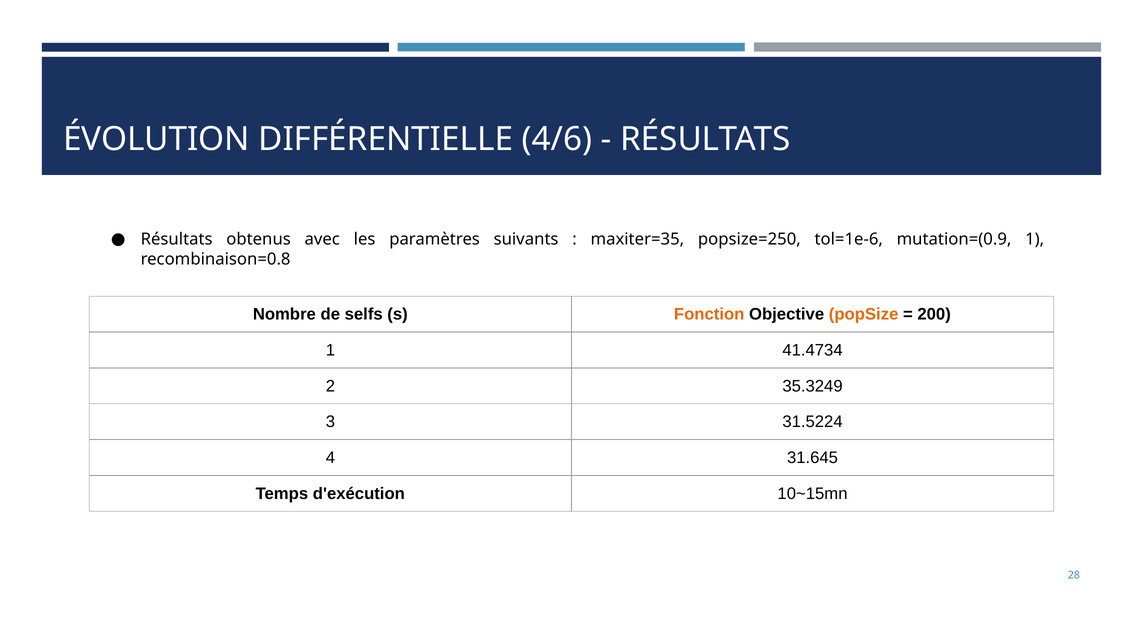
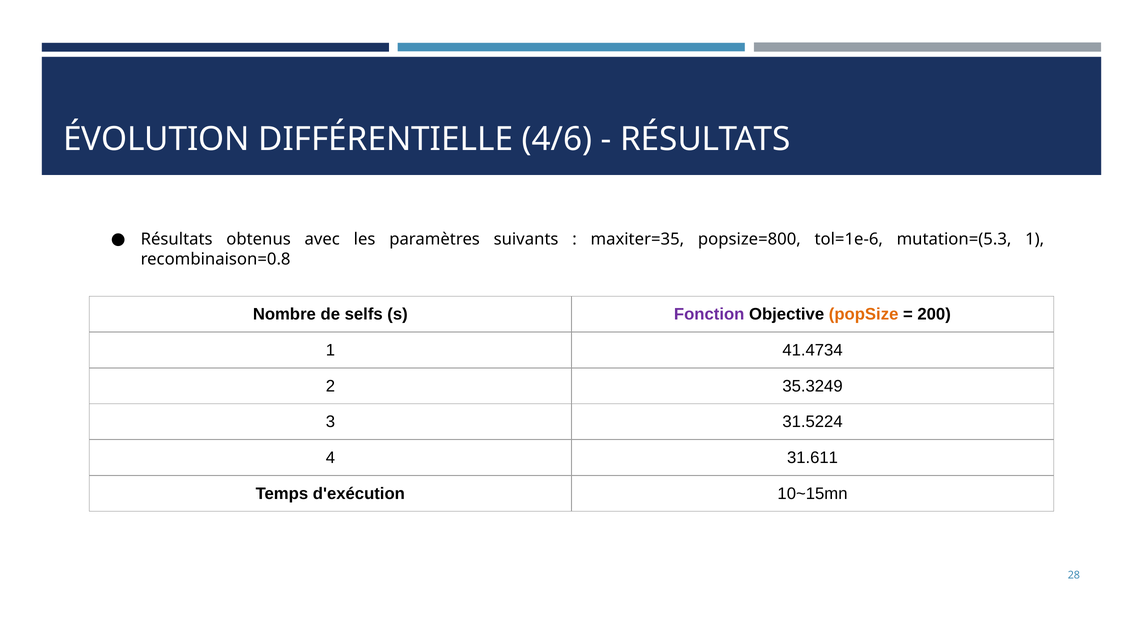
popsize=250: popsize=250 -> popsize=800 (749, 239)
mutation=(0.9: mutation=(0.9 -> mutation=(5.3 (954, 239)
Fonction colour: orange -> purple (709, 314)
31.645: 31.645 -> 31.611 (813, 458)
